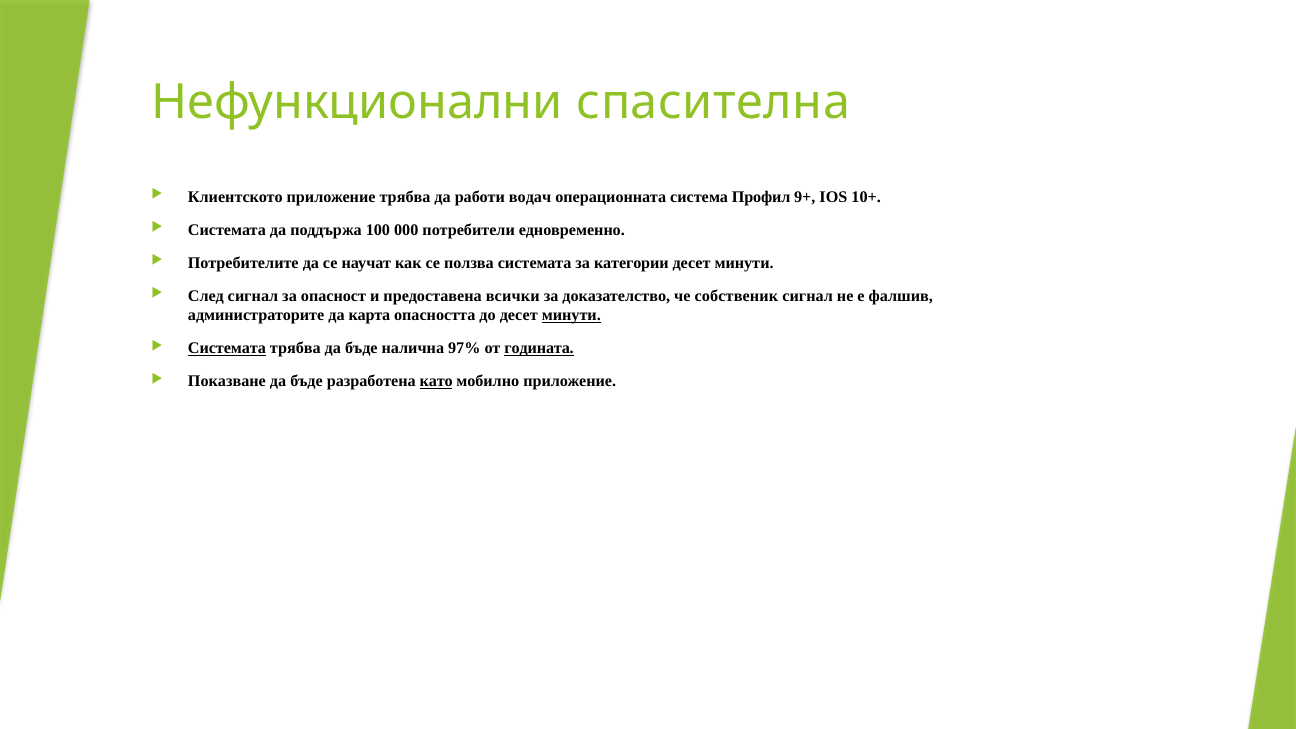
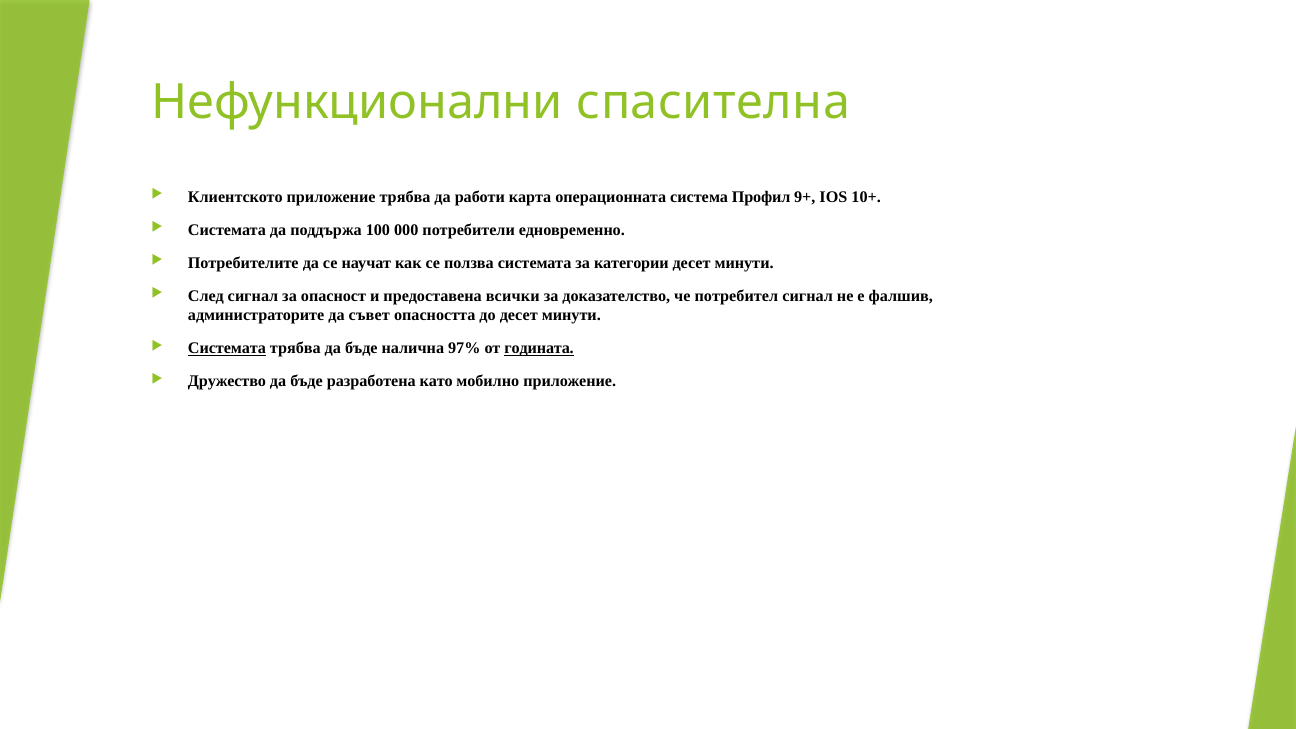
водач: водач -> карта (530, 197)
собственик: собственик -> потребител (736, 296)
карта: карта -> съвет (369, 315)
минути underline: present -> none (571, 315)
Показване: Показване -> Дружество (227, 381)
като underline: present -> none (436, 381)
